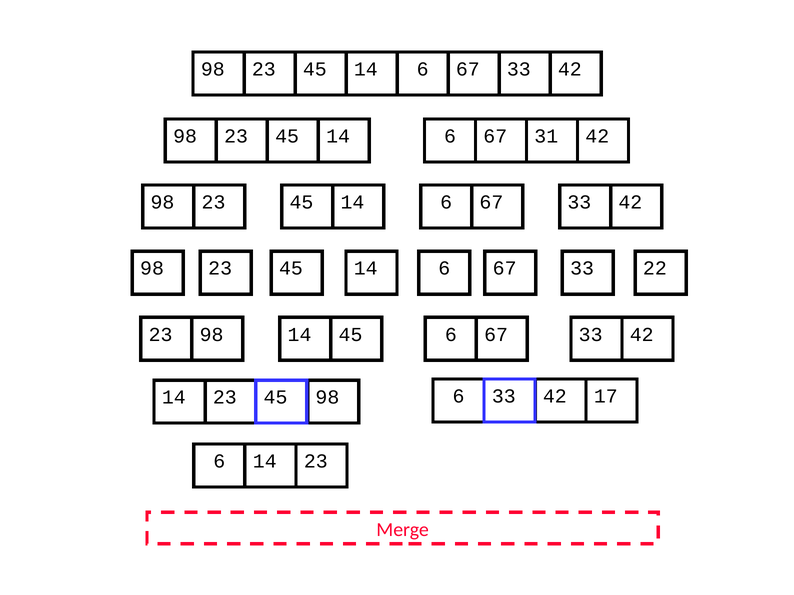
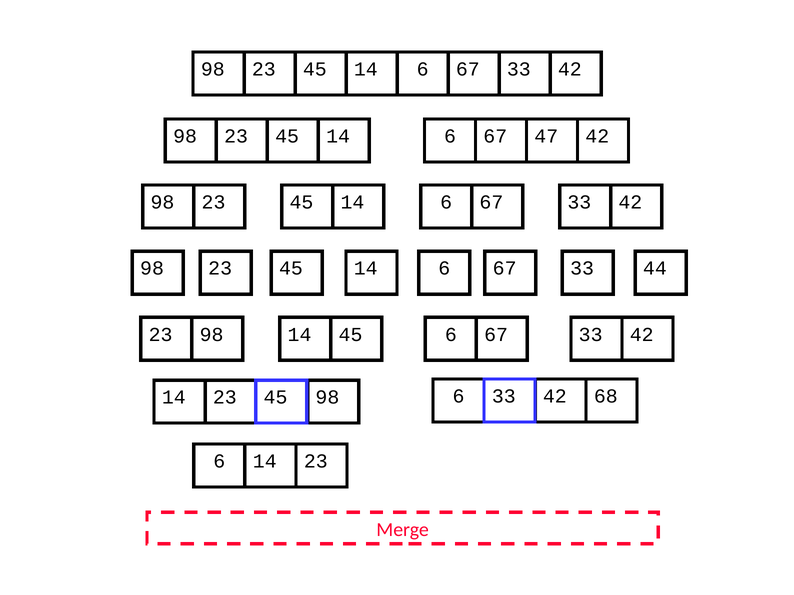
31: 31 -> 47 (546, 136)
22: 22 -> 44 (655, 269)
17: 17 -> 68 (606, 397)
